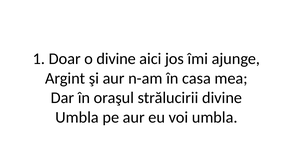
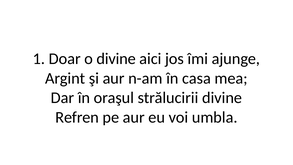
Umbla: Umbla -> Refren (77, 117)
